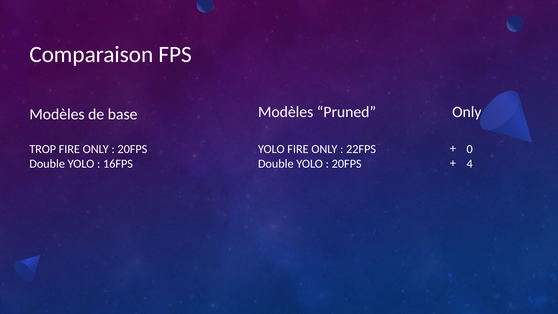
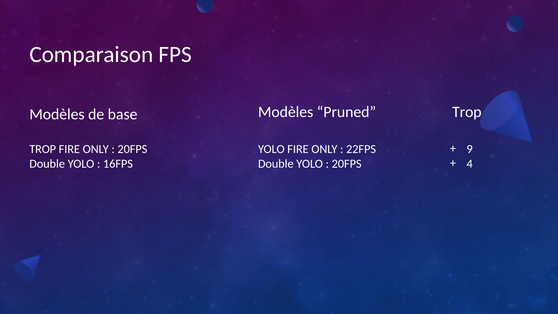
Only: Only -> Trop (467, 112)
0: 0 -> 9 (470, 149)
